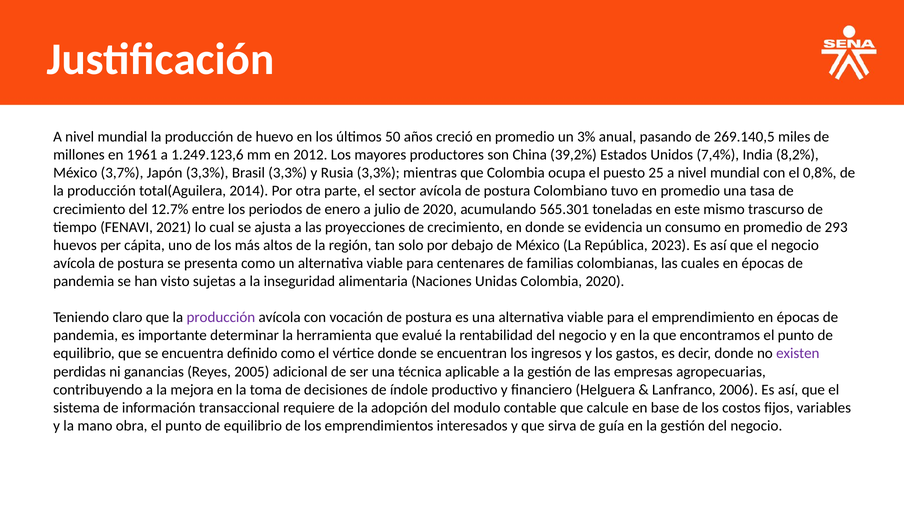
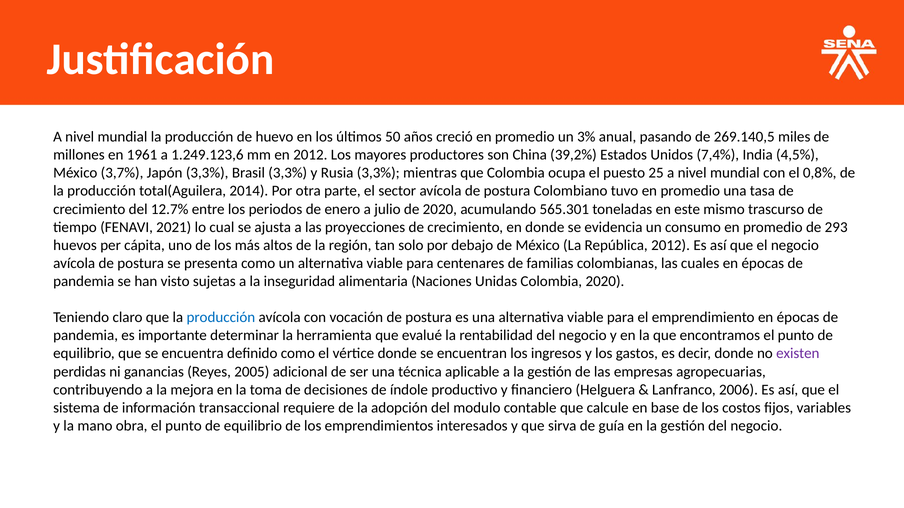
8,2%: 8,2% -> 4,5% (797, 155)
República 2023: 2023 -> 2012 (671, 245)
producción colour: purple -> blue (221, 318)
